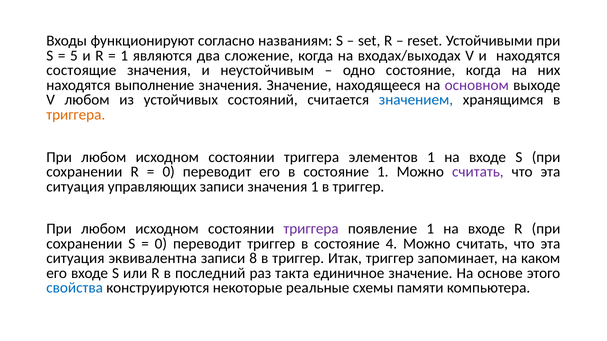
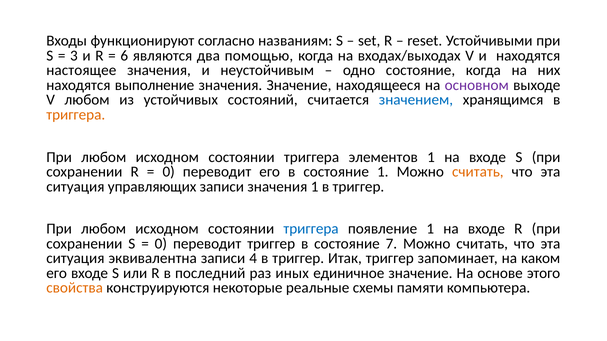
5: 5 -> 3 (74, 56)
1: 1 -> 6 (124, 56)
сложение: сложение -> помощью (259, 56)
состоящие: состоящие -> настоящее (81, 71)
считать colour: purple -> orange (478, 172)
триггера colour: purple -> blue (311, 229)
4: 4 -> 7 (391, 244)
8: 8 -> 4 (253, 259)
такта: такта -> иных (292, 273)
свойства colour: blue -> orange (75, 288)
